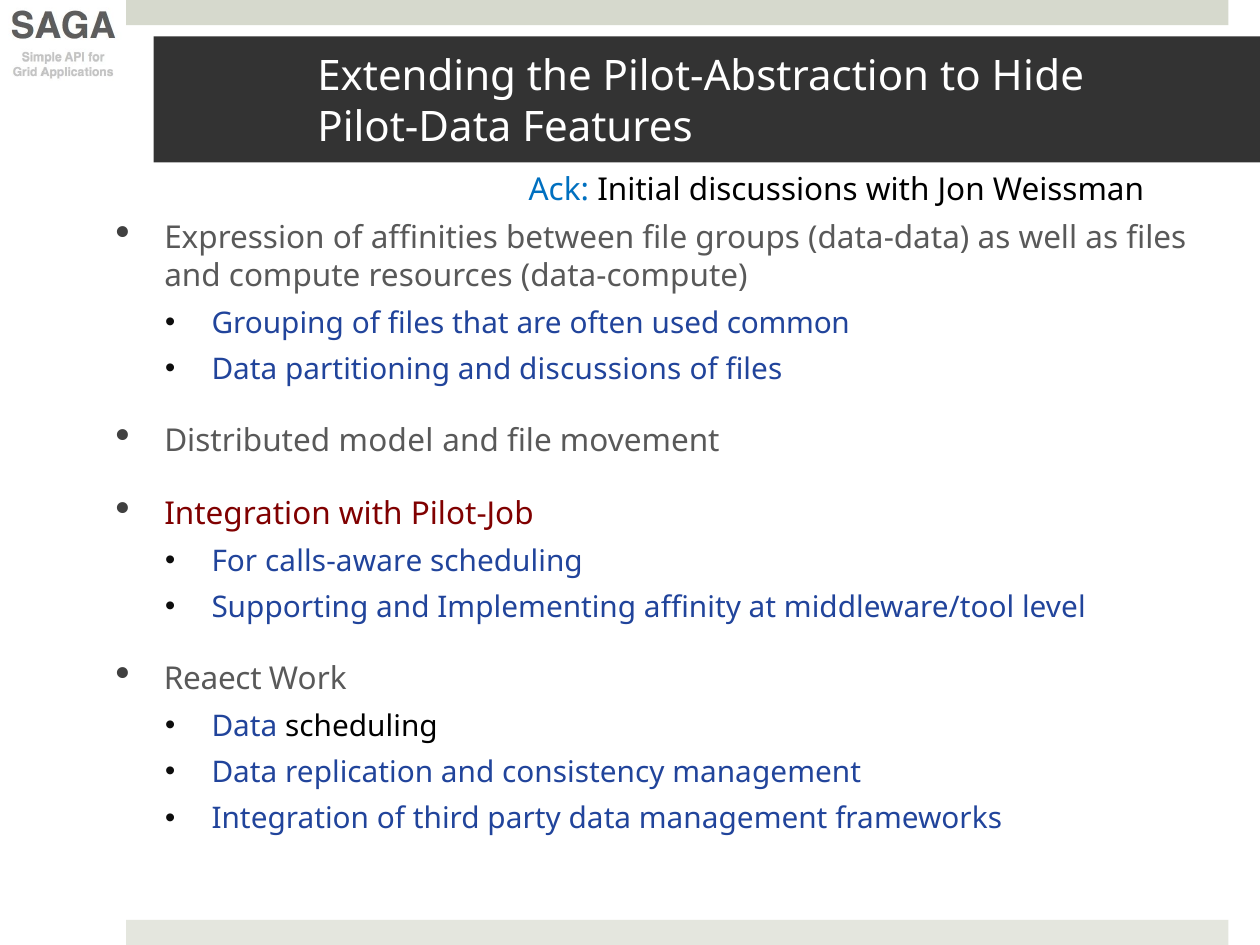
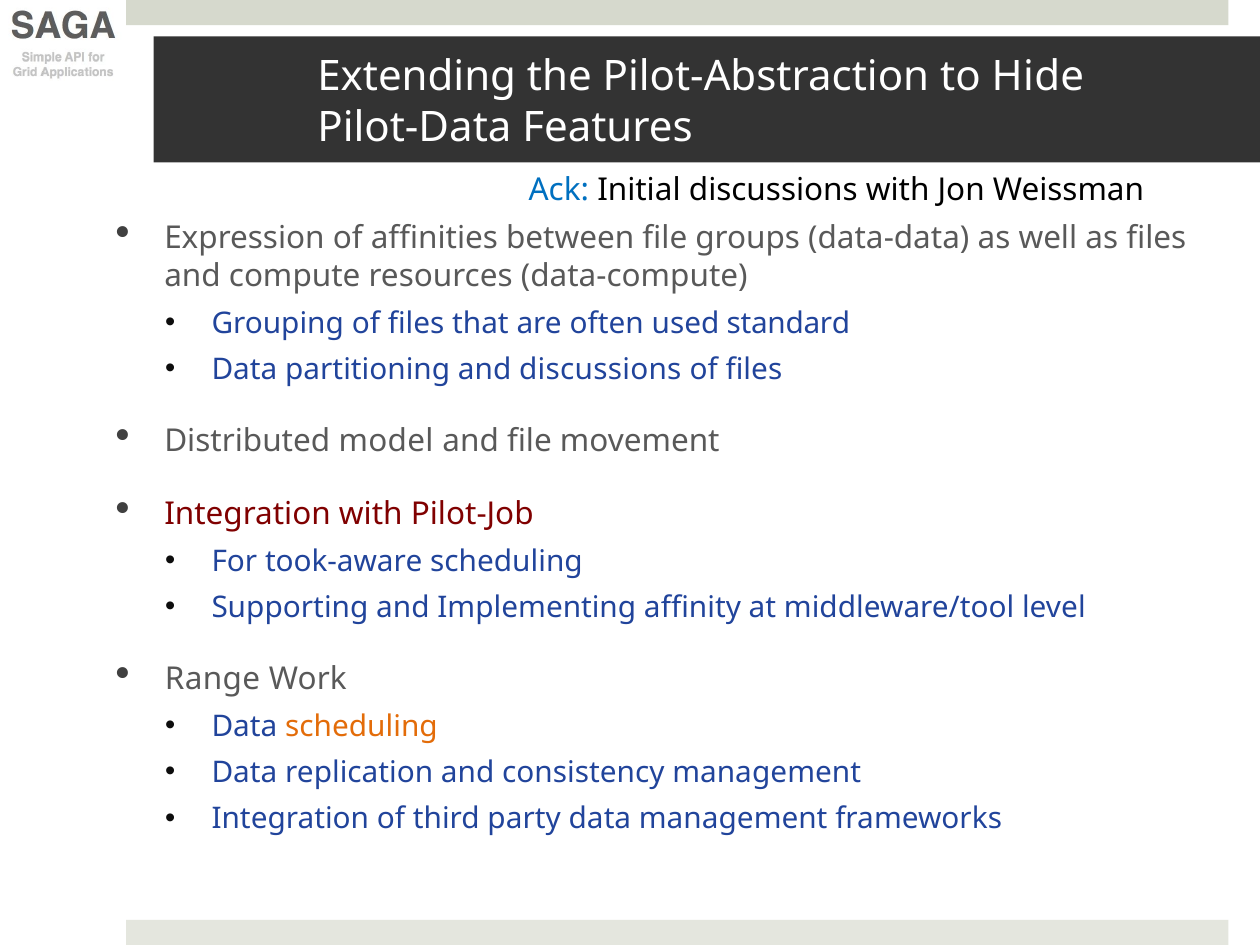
common: common -> standard (788, 323)
calls-aware: calls-aware -> took-aware (344, 561)
Reaect: Reaect -> Range (212, 679)
scheduling colour: black -> orange (361, 727)
